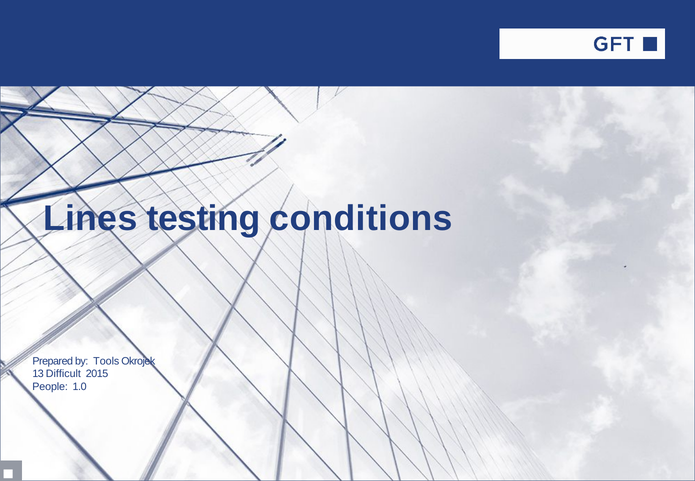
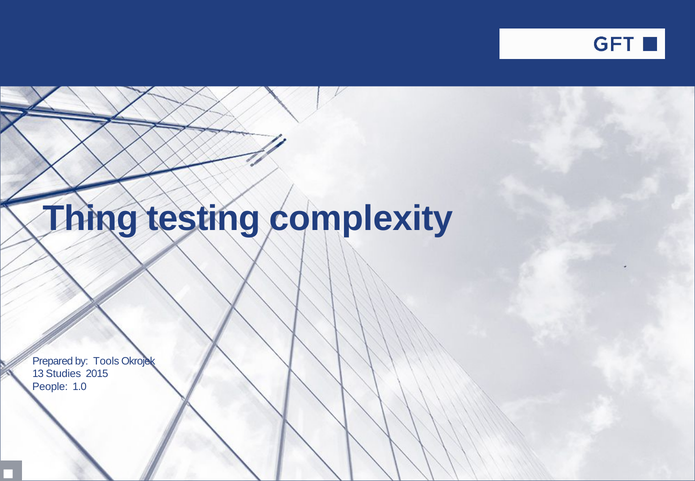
Lines: Lines -> Thing (91, 219)
conditions: conditions -> complexity (361, 219)
Difficult: Difficult -> Studies (63, 374)
